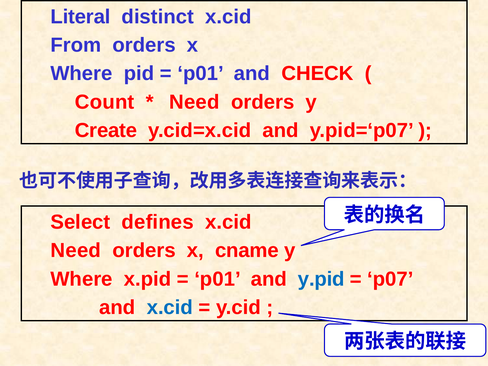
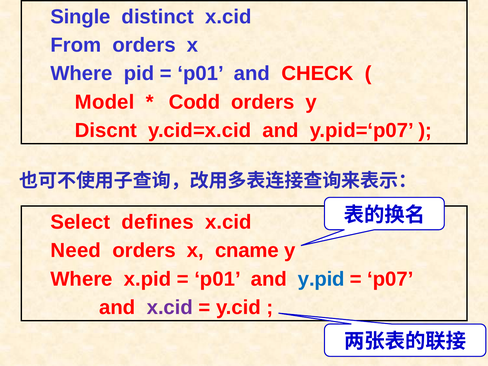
Literal: Literal -> Single (80, 17)
Count: Count -> Model (105, 102)
Need: Need -> Codd (195, 102)
Create: Create -> Discnt (106, 131)
x.cid colour: blue -> purple (170, 307)
